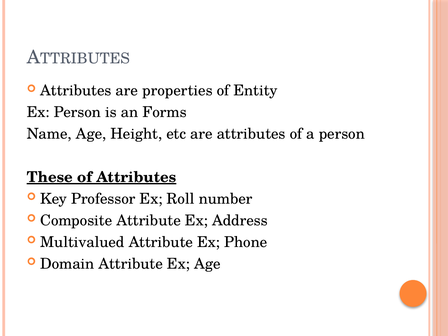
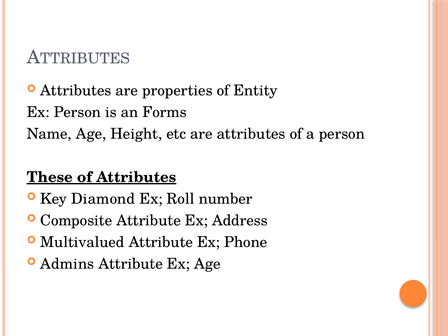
Professor: Professor -> Diamond (103, 199)
Domain: Domain -> Admins (67, 264)
